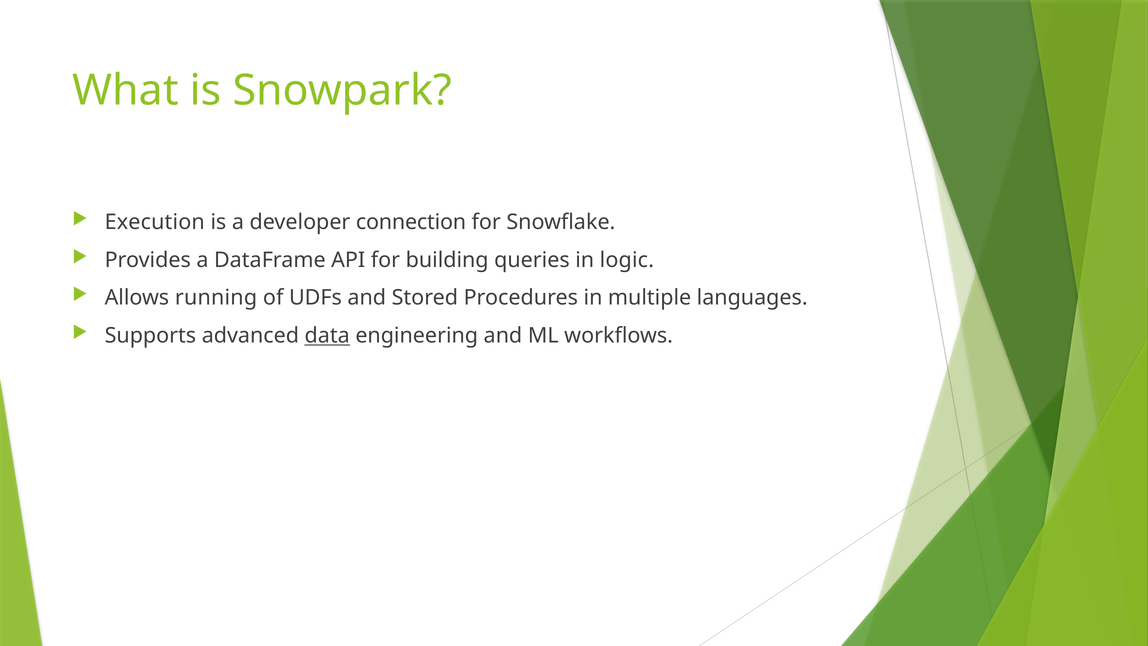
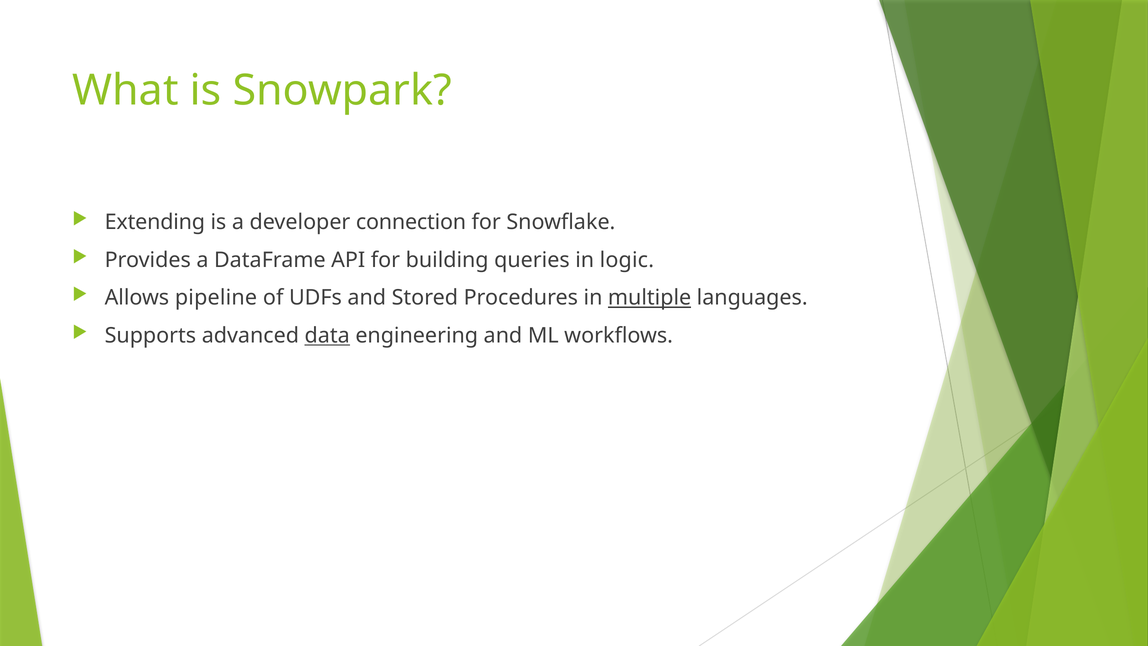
Execution: Execution -> Extending (155, 222)
running: running -> pipeline (216, 298)
multiple underline: none -> present (650, 298)
